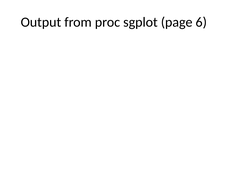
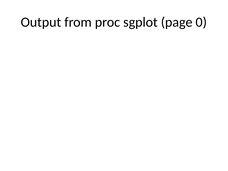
6: 6 -> 0 (201, 22)
